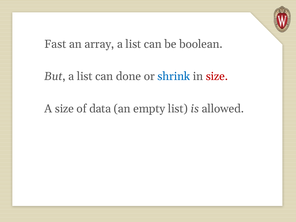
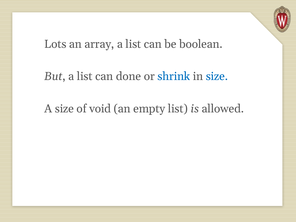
Fast: Fast -> Lots (55, 44)
size colour: red -> blue (217, 76)
data: data -> void (100, 109)
